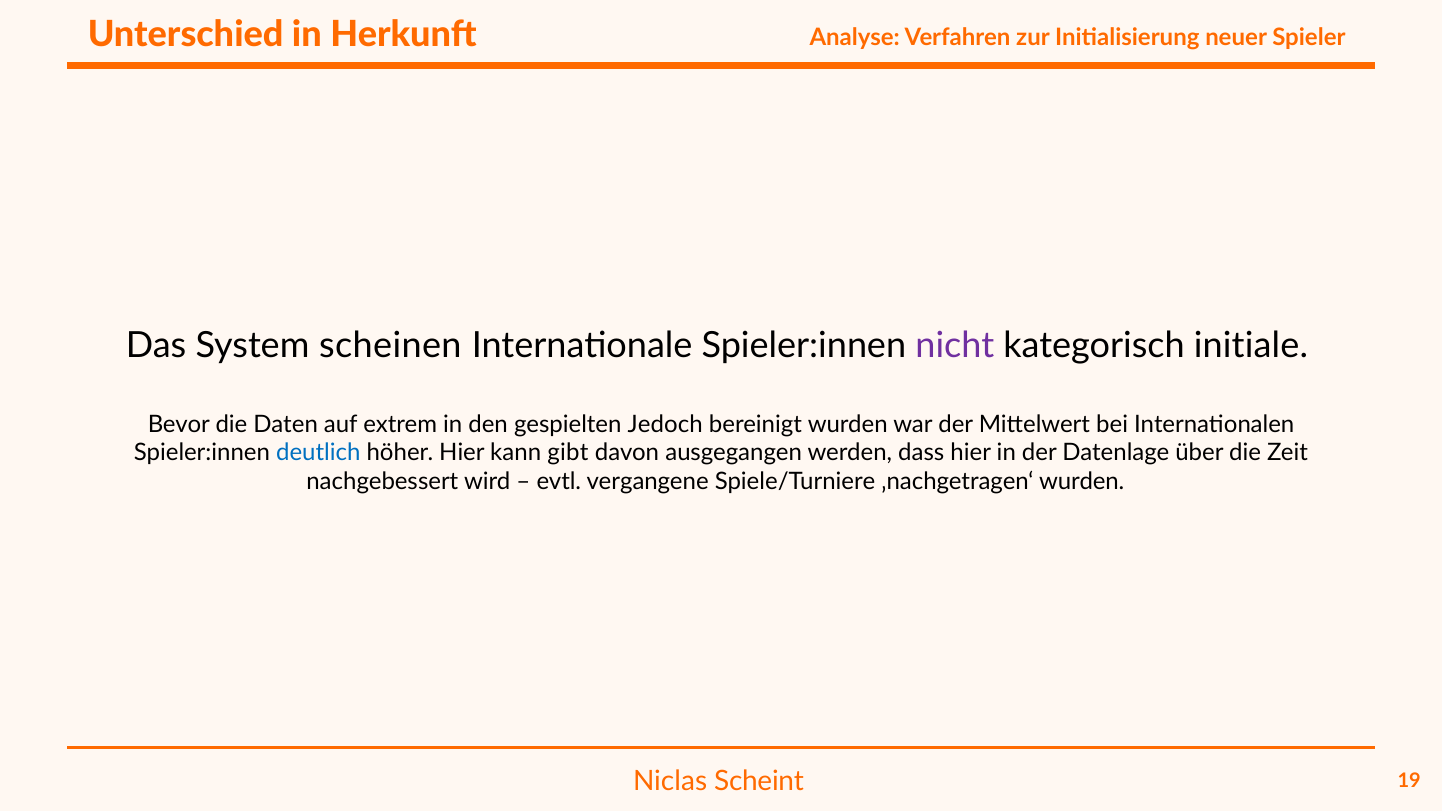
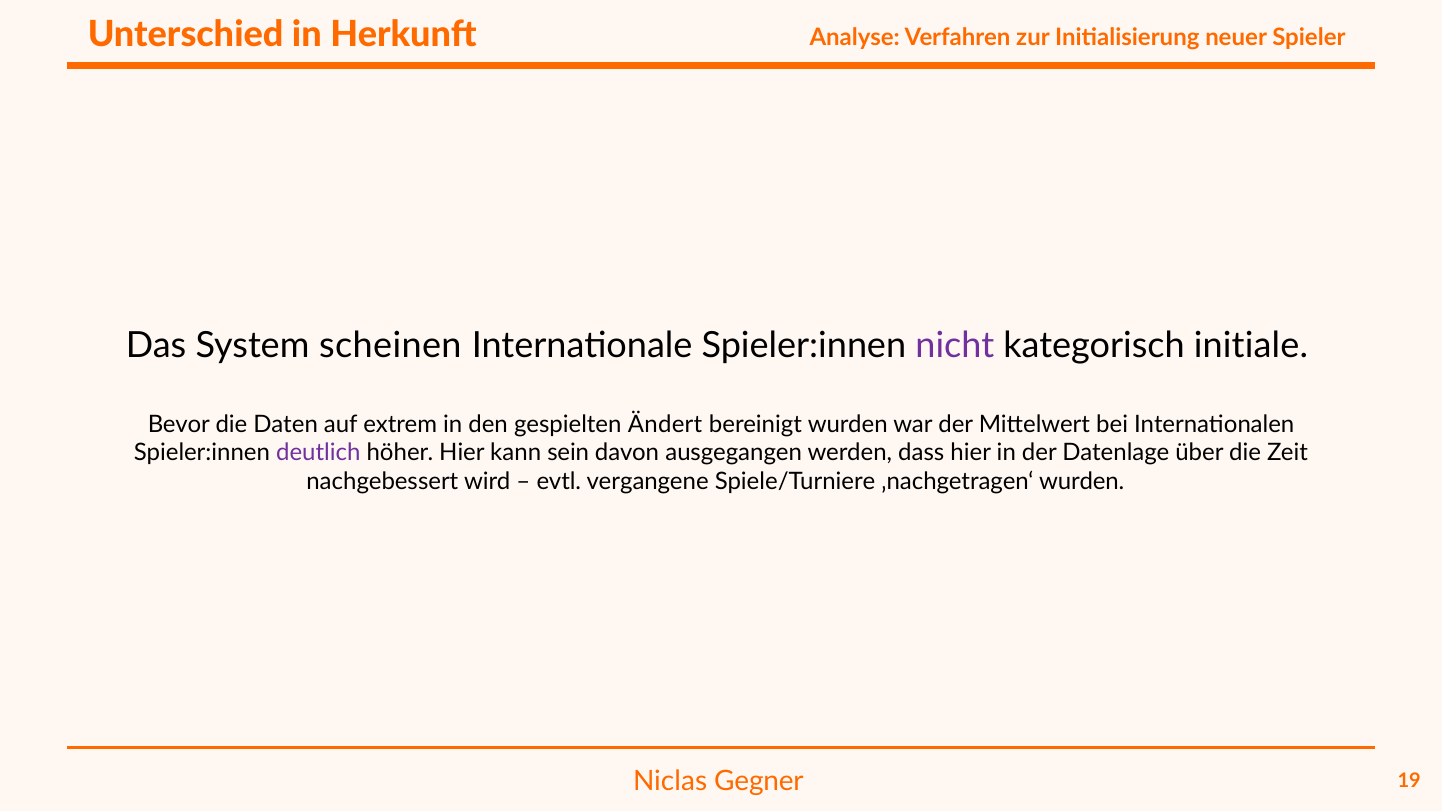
Jedoch: Jedoch -> Ändert (665, 424)
deutlich colour: blue -> purple (318, 453)
gibt: gibt -> sein (568, 453)
Scheint: Scheint -> Gegner (759, 781)
